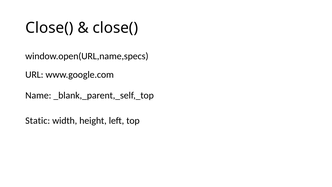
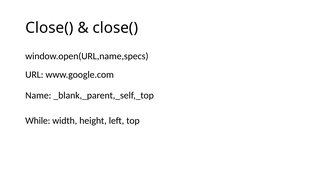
Static: Static -> While (38, 121)
